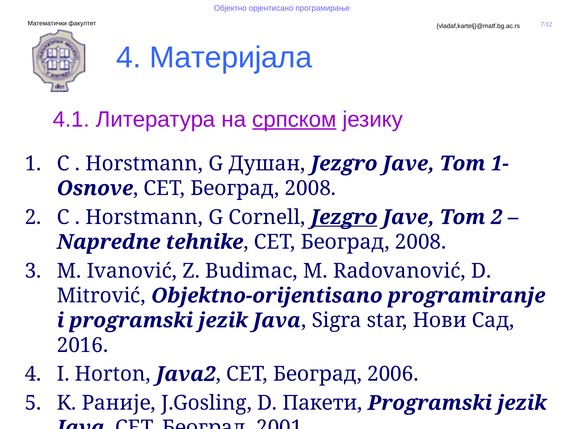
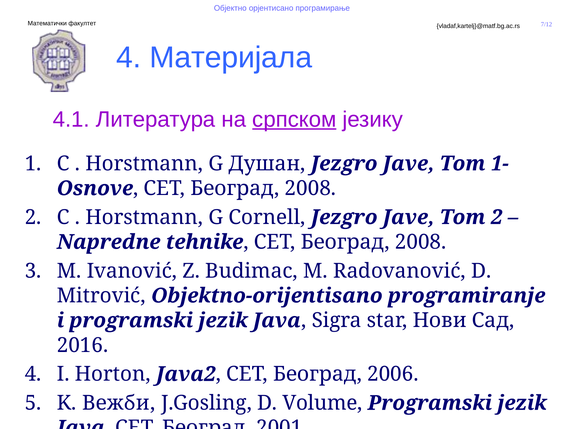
Jezgro underline: present -> none (344, 217)
Раније: Раније -> Вежби (119, 403)
Пакети: Пакети -> Volume (322, 403)
